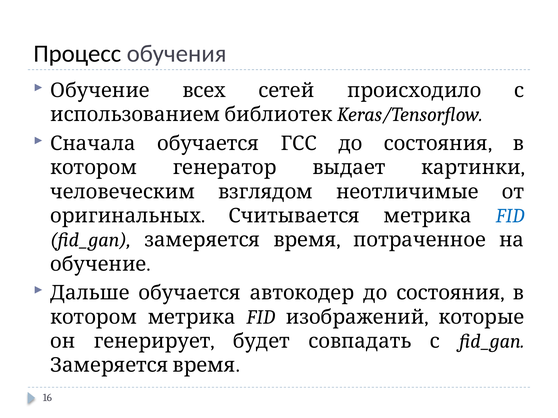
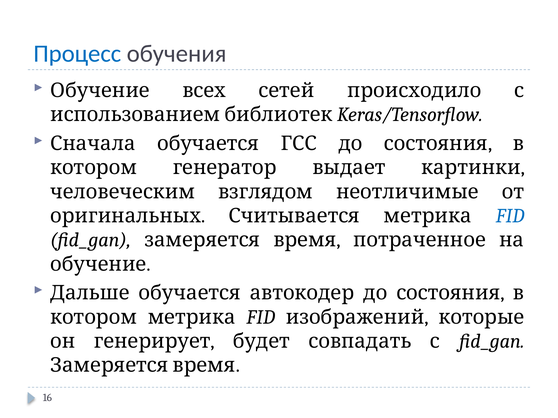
Процесс colour: black -> blue (77, 54)
